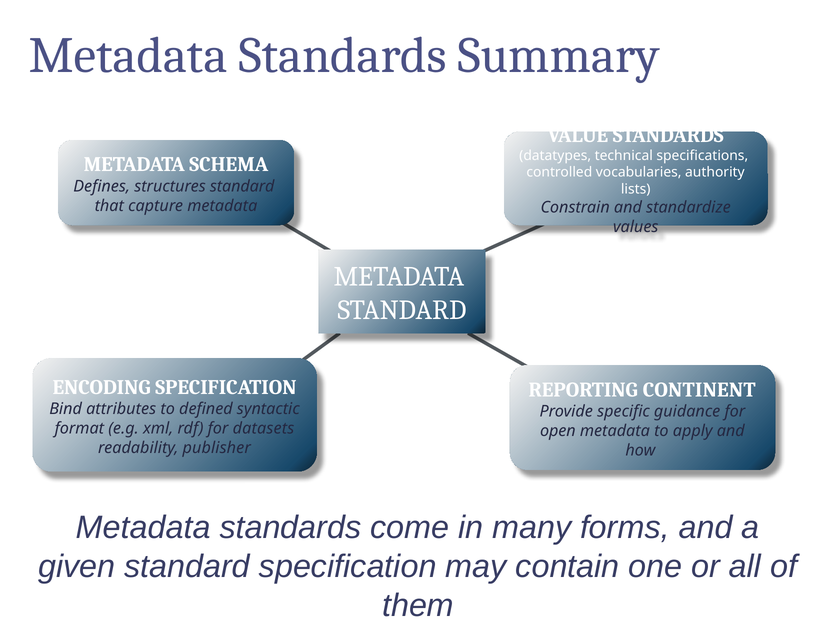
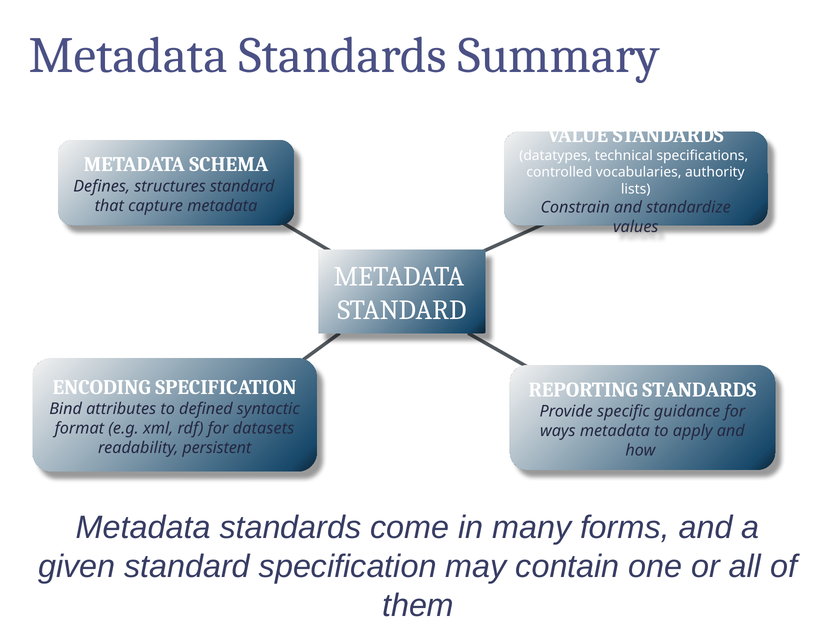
REPORTING CONTINENT: CONTINENT -> STANDARDS (699, 390)
open: open -> ways (558, 431)
publisher: publisher -> persistent (217, 448)
